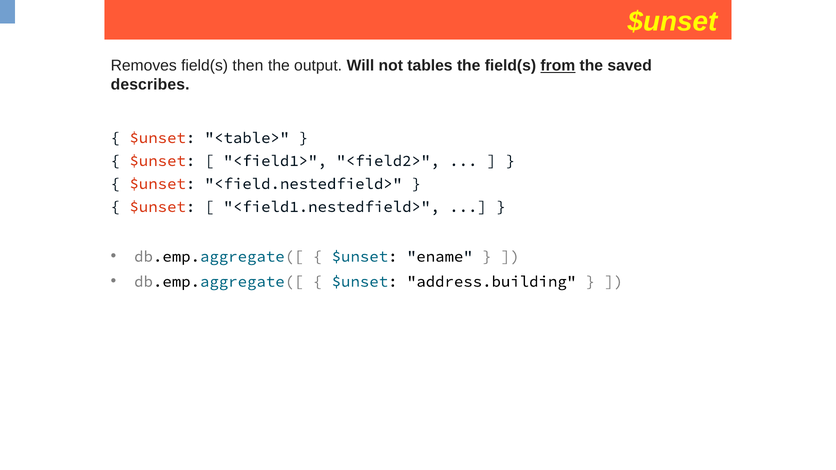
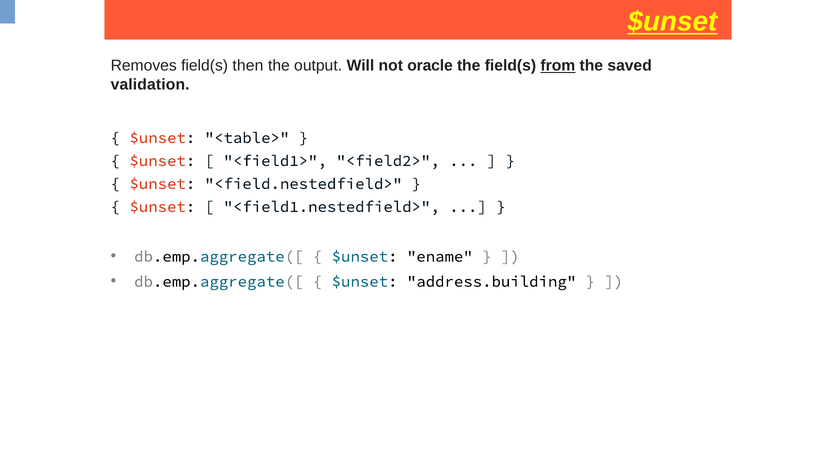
$unset underline: none -> present (673, 22)
tables: tables -> oracle (430, 66)
describes: describes -> validation (150, 85)
